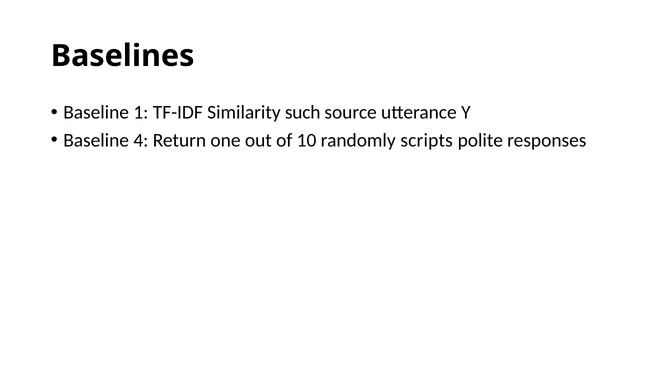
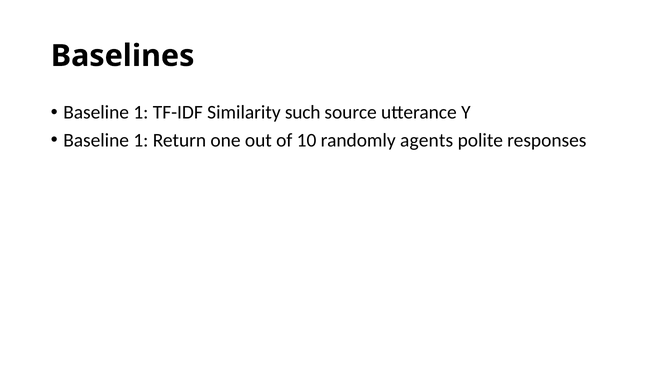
4: 4 -> 1 (141, 141)
scripts: scripts -> agents (427, 141)
